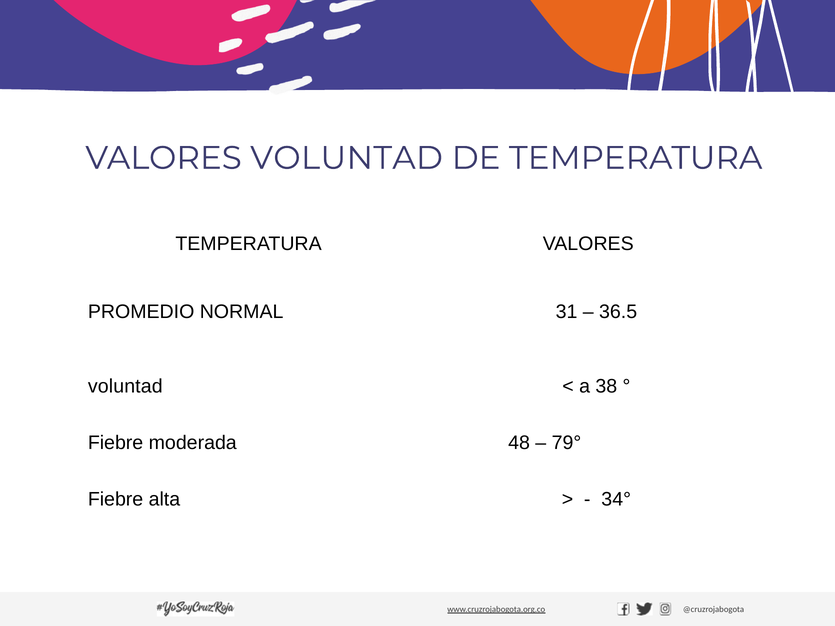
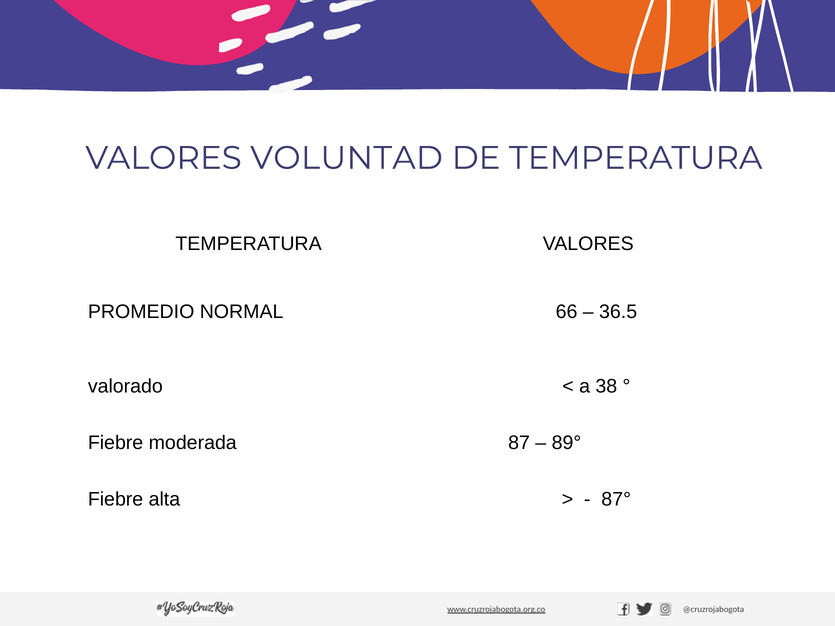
31: 31 -> 66 (567, 312)
voluntad: voluntad -> valorado (125, 387)
48: 48 -> 87 (519, 443)
79°: 79° -> 89° (566, 443)
34°: 34° -> 87° (616, 499)
